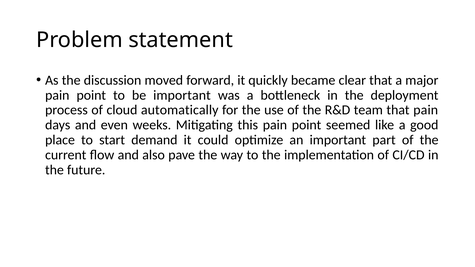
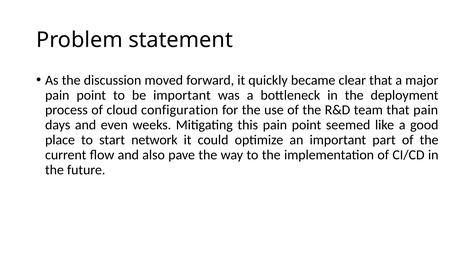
automatically: automatically -> configuration (180, 110)
demand: demand -> network (154, 140)
